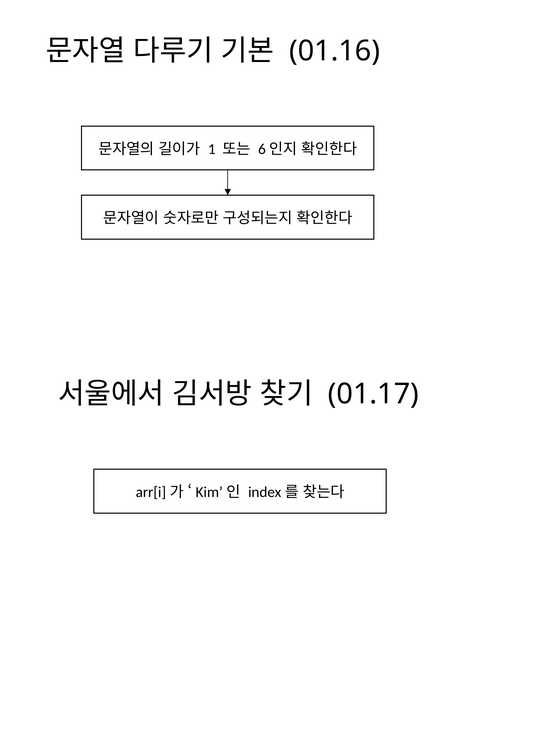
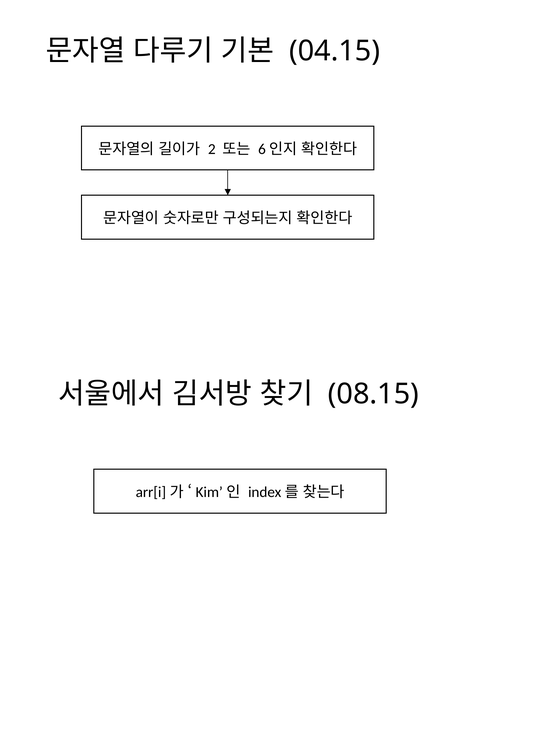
01.16: 01.16 -> 04.15 (335, 51)
1: 1 -> 2 (212, 149)
01.17: 01.17 -> 08.15 (373, 394)
